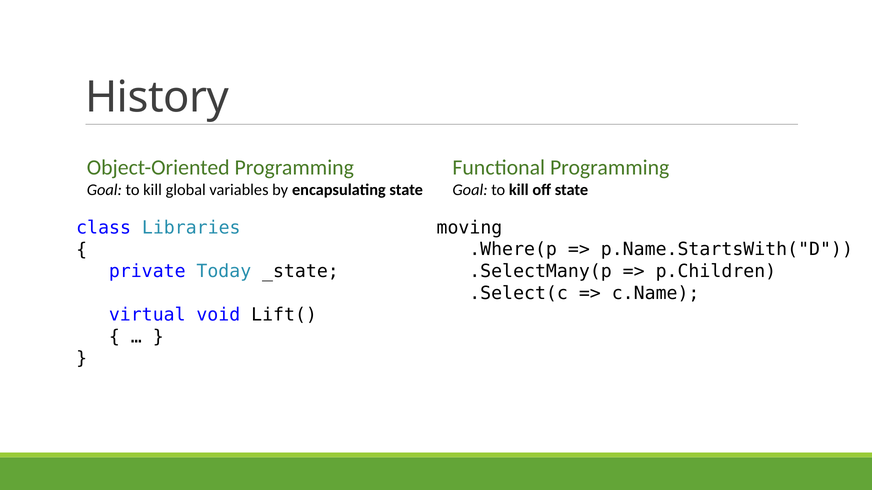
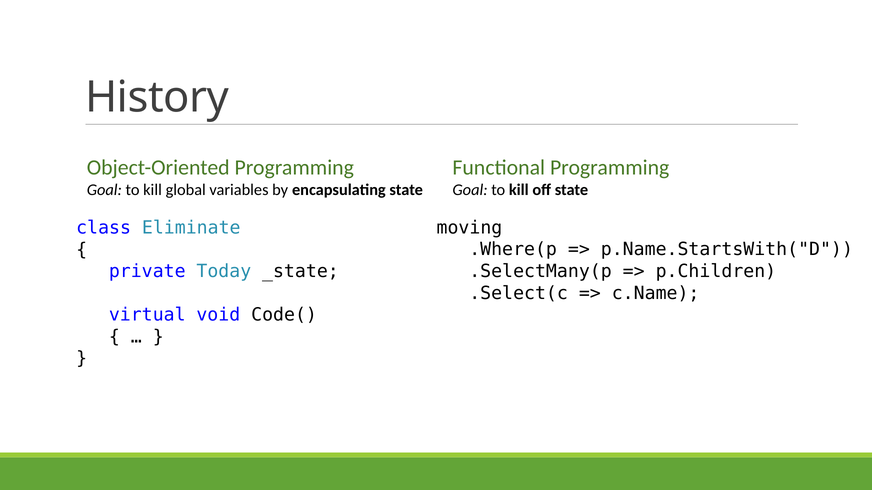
Libraries: Libraries -> Eliminate (191, 228)
Lift(: Lift( -> Code( (284, 315)
